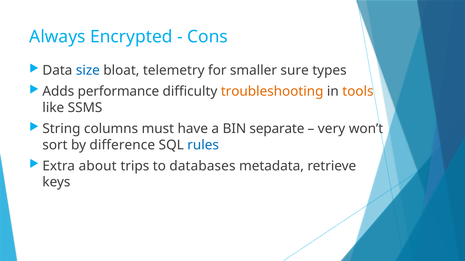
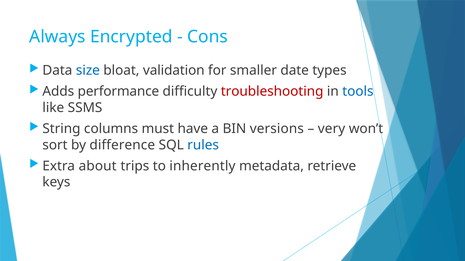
telemetry: telemetry -> validation (174, 71)
sure: sure -> date (295, 71)
troubleshooting colour: orange -> red (272, 92)
tools colour: orange -> blue (358, 92)
separate: separate -> versions (277, 129)
databases: databases -> inherently (202, 166)
